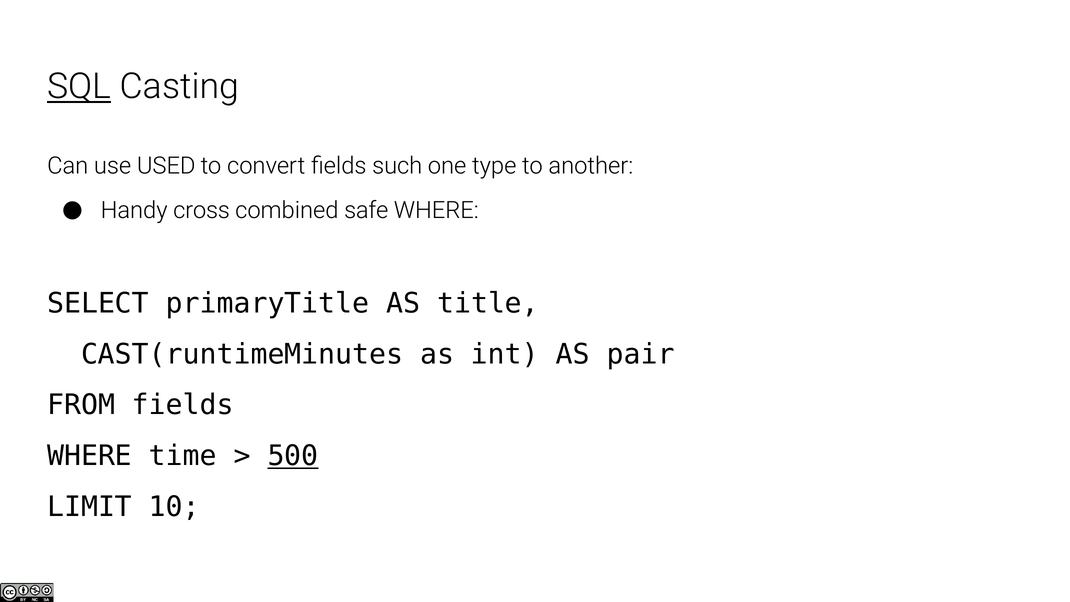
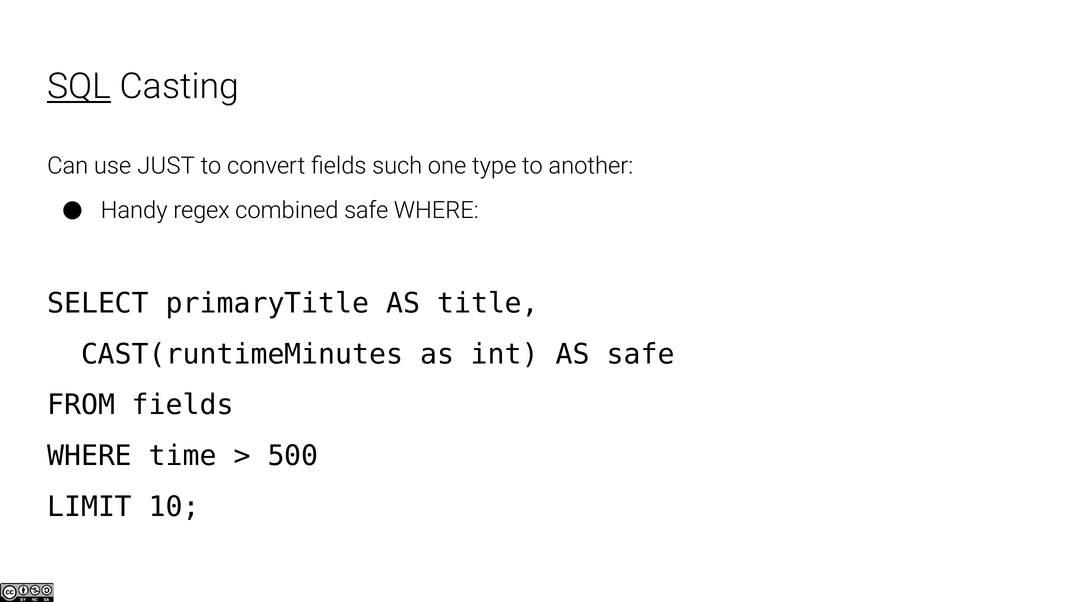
USED: USED -> JUST (166, 166)
cross: cross -> regex (202, 210)
AS pair: pair -> safe (641, 354)
500 underline: present -> none (293, 456)
